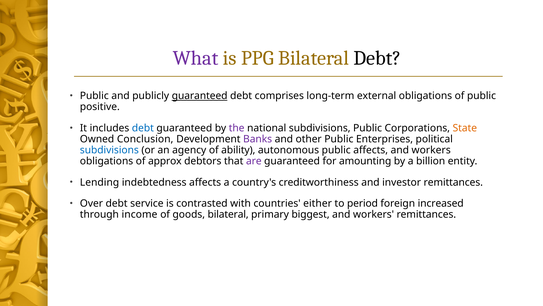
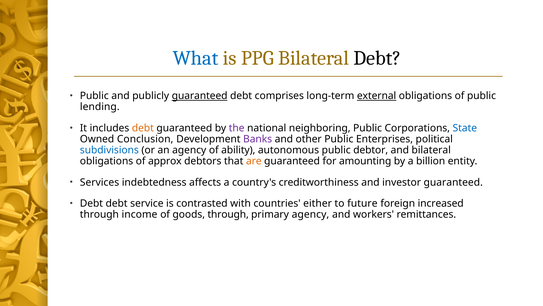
What colour: purple -> blue (196, 58)
external underline: none -> present (377, 96)
positive: positive -> lending (100, 107)
debt colour: blue -> orange (143, 128)
national subdivisions: subdivisions -> neighboring (320, 128)
State colour: orange -> blue (465, 128)
public affects: affects -> debtor (371, 150)
workers: workers -> bilateral (431, 150)
are colour: purple -> orange (254, 161)
Lending: Lending -> Services (100, 182)
investor remittances: remittances -> guaranteed (453, 182)
Over: Over -> Debt (91, 203)
period: period -> future (362, 203)
goods bilateral: bilateral -> through (228, 214)
primary biggest: biggest -> agency (310, 214)
